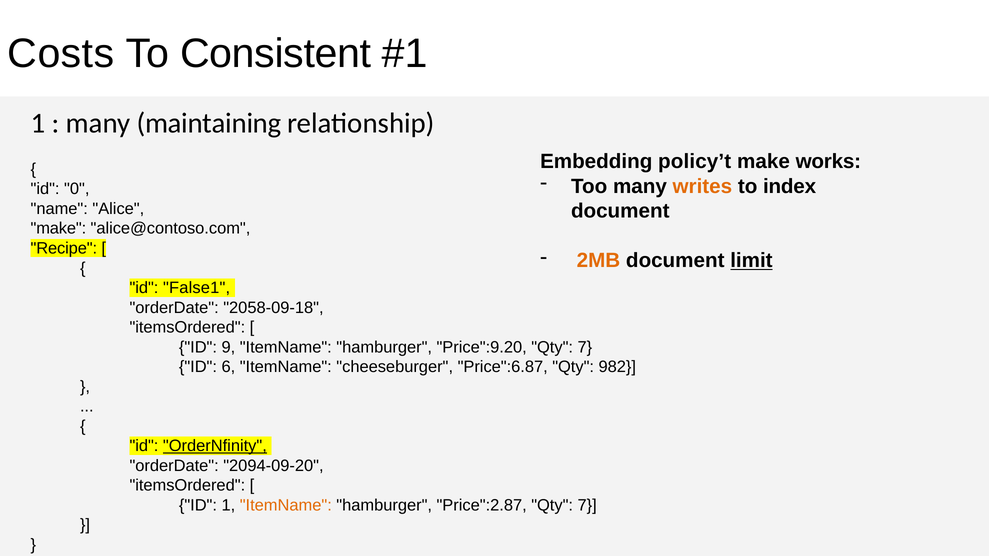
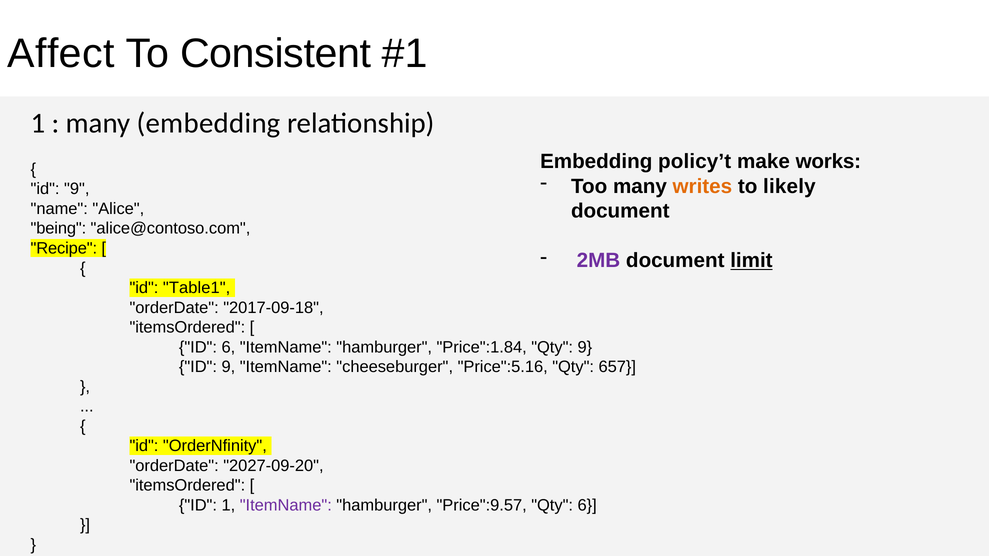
Costs: Costs -> Affect (61, 53)
many maintaining: maintaining -> embedding (209, 123)
index: index -> likely (789, 187)
0: 0 -> 9 (77, 189)
make: make -> being (58, 229)
2MB colour: orange -> purple (598, 261)
False1: False1 -> Table1 (197, 288)
2058-09-18: 2058-09-18 -> 2017-09-18 (273, 308)
ID 9: 9 -> 6 (228, 347)
Price":9.20: Price":9.20 -> Price":1.84 (482, 347)
7: 7 -> 9 (585, 347)
6: 6 -> 9 (228, 367)
Price":6.87: Price":6.87 -> Price":5.16 (503, 367)
982: 982 -> 657 (617, 367)
OrderNfinity underline: present -> none (215, 446)
2094-09-20: 2094-09-20 -> 2027-09-20 (273, 466)
ItemName colour: orange -> purple (286, 505)
Price":2.87: Price":2.87 -> Price":9.57 (482, 505)
7: 7 -> 6 (587, 505)
